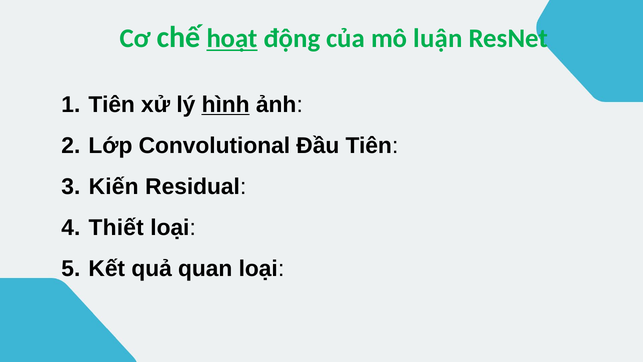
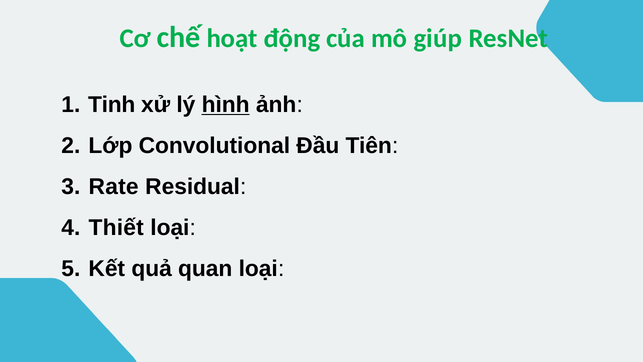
hoạt underline: present -> none (232, 39)
luận: luận -> giúp (438, 39)
Tiên: Tiên -> Tinh (112, 105)
Kiến: Kiến -> Rate (114, 187)
